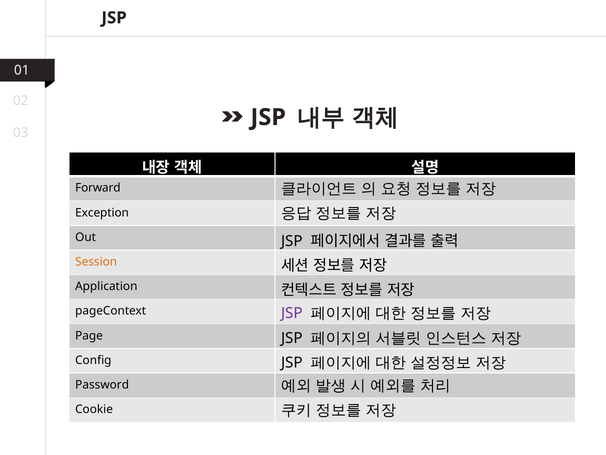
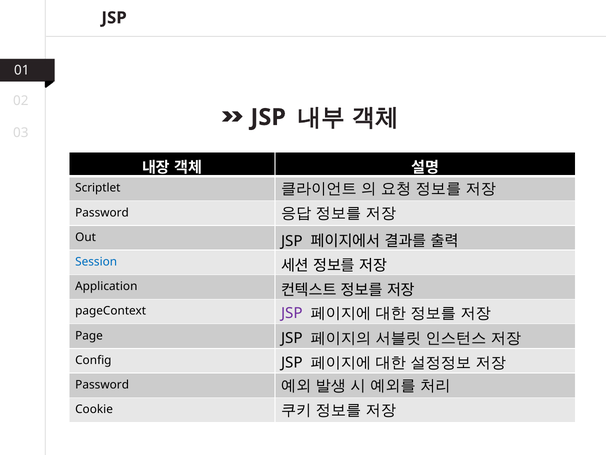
Forward: Forward -> Scriptlet (98, 188)
Exception: Exception -> Password (102, 212)
Session colour: orange -> blue (96, 262)
